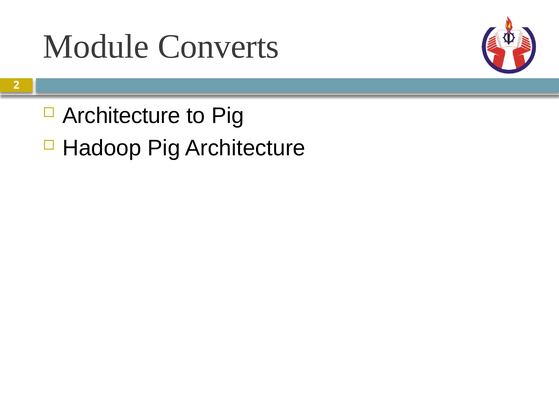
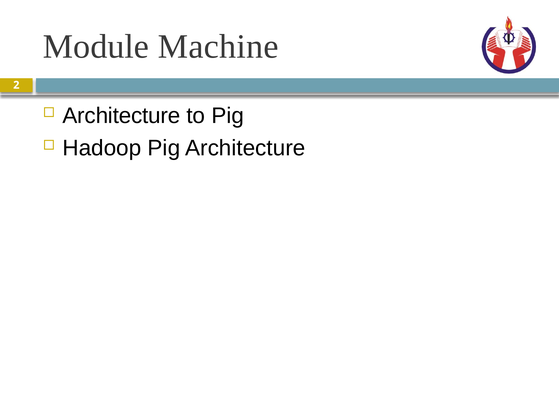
Converts: Converts -> Machine (218, 47)
